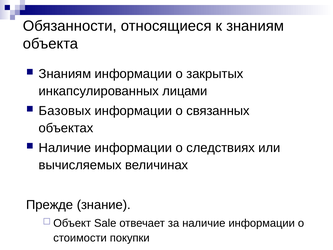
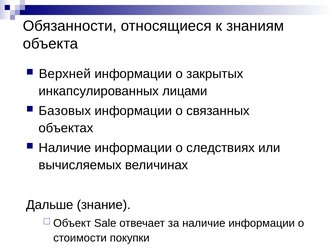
Знаниям: Знаниям -> Верхней (65, 74)
Прежде: Прежде -> Дальше (50, 205)
